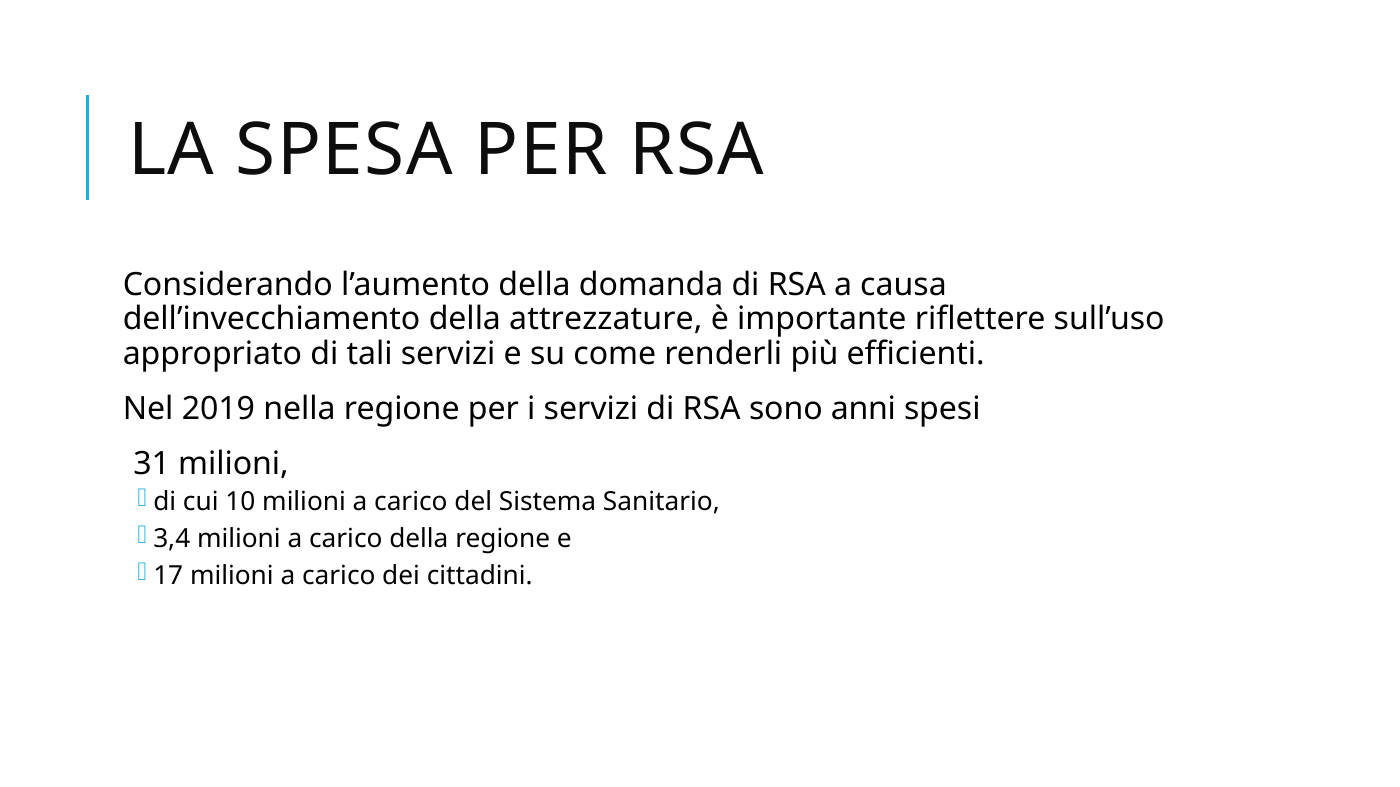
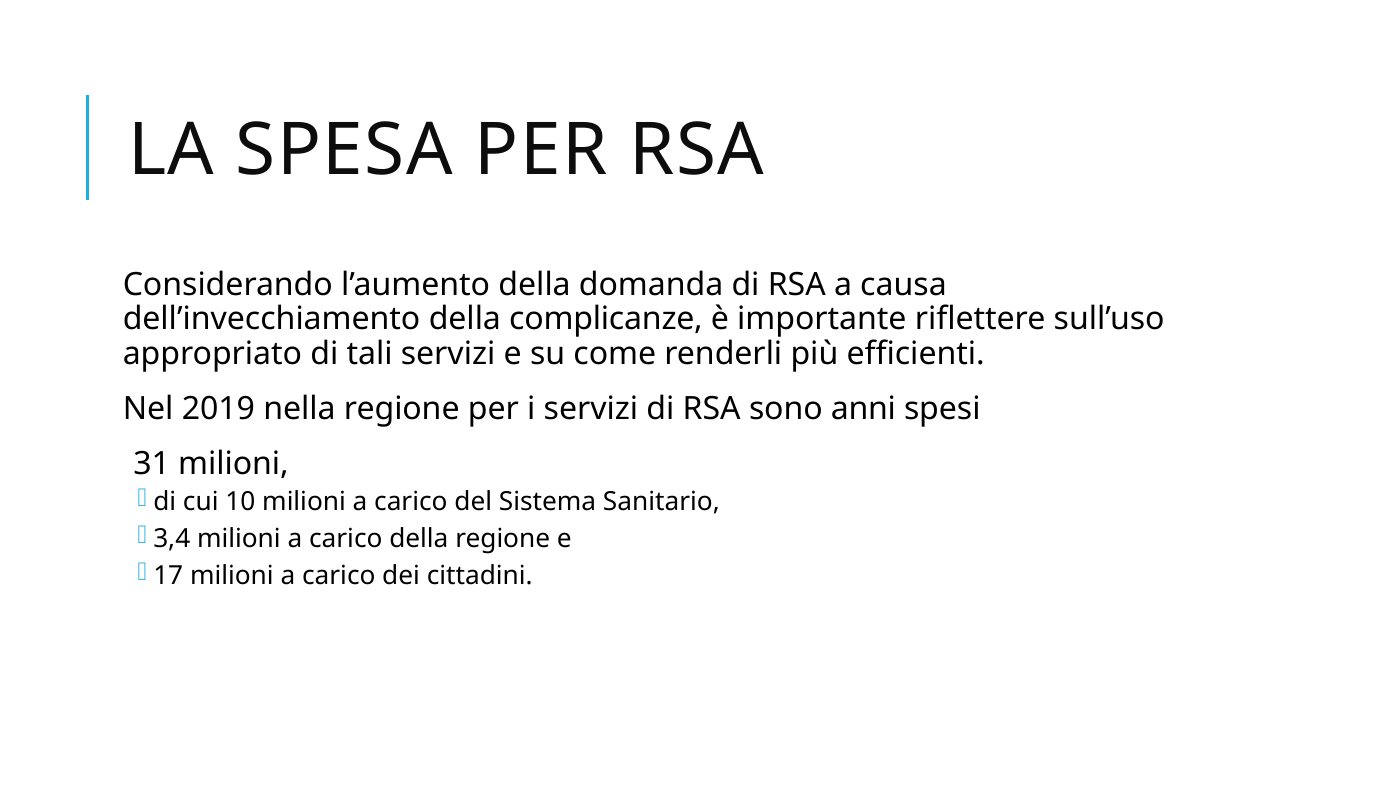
attrezzature: attrezzature -> complicanze (606, 319)
